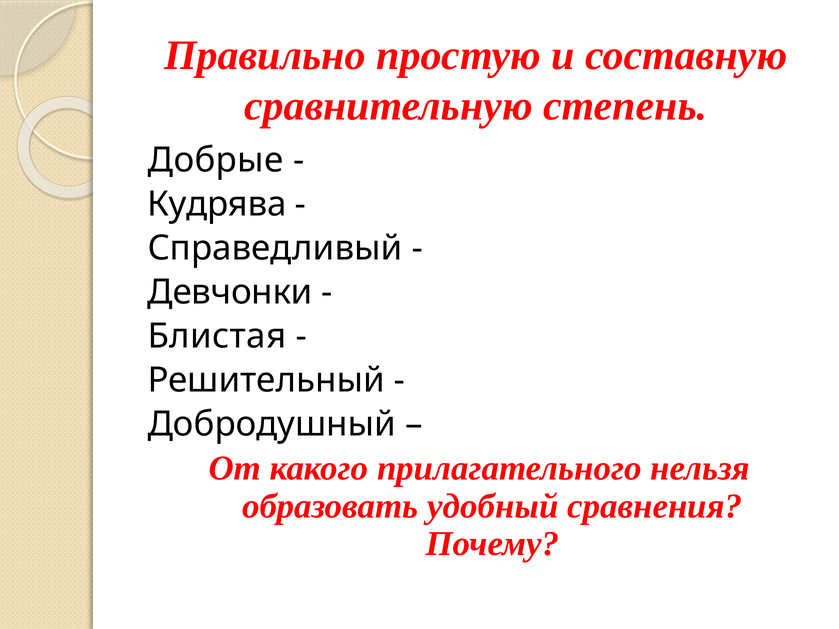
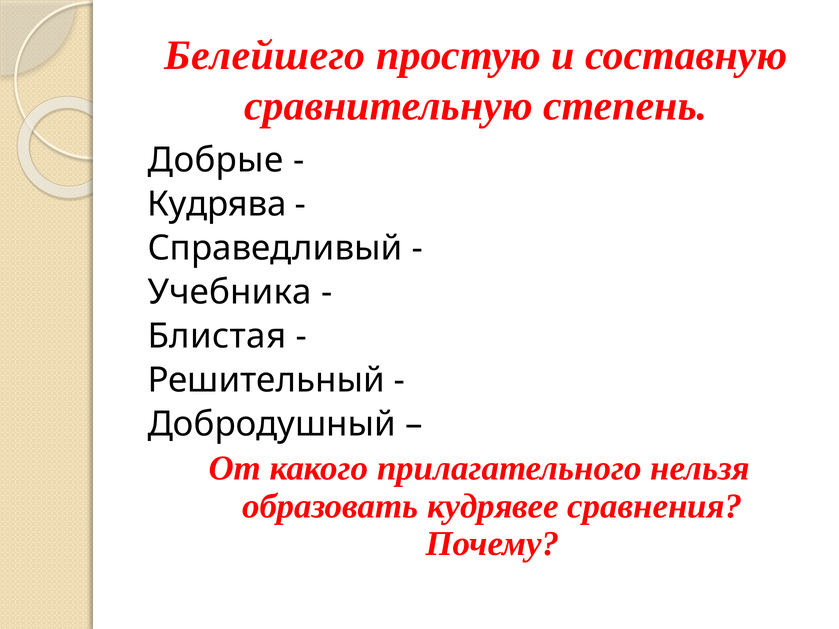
Правильно: Правильно -> Белейшего (265, 55)
Девчонки: Девчонки -> Учебника (230, 292)
удобный: удобный -> кудрявее (493, 506)
